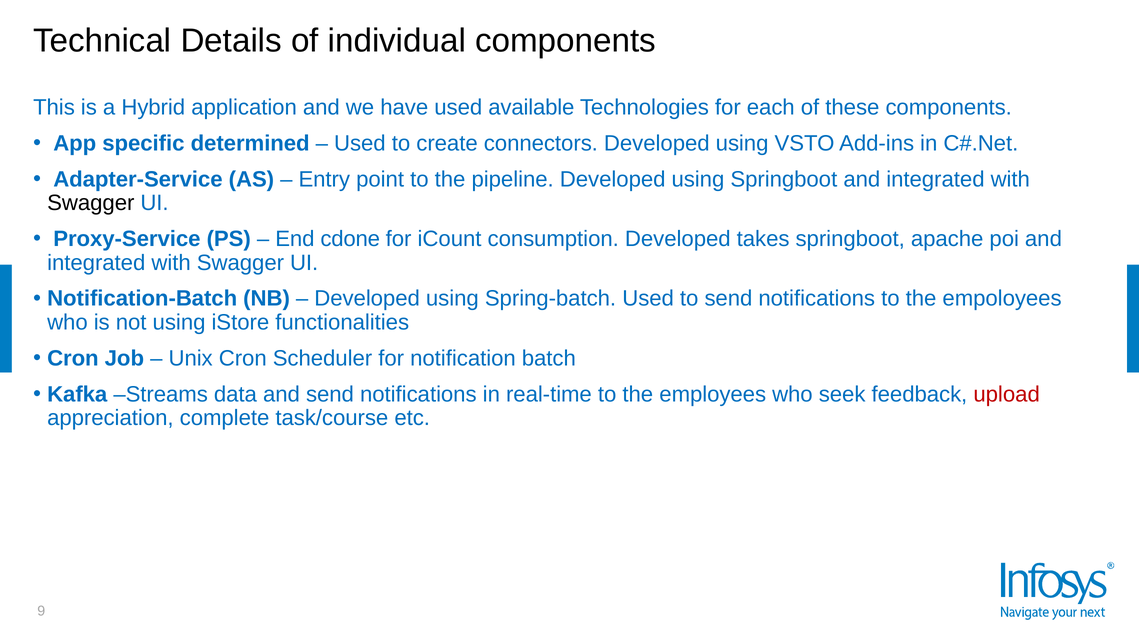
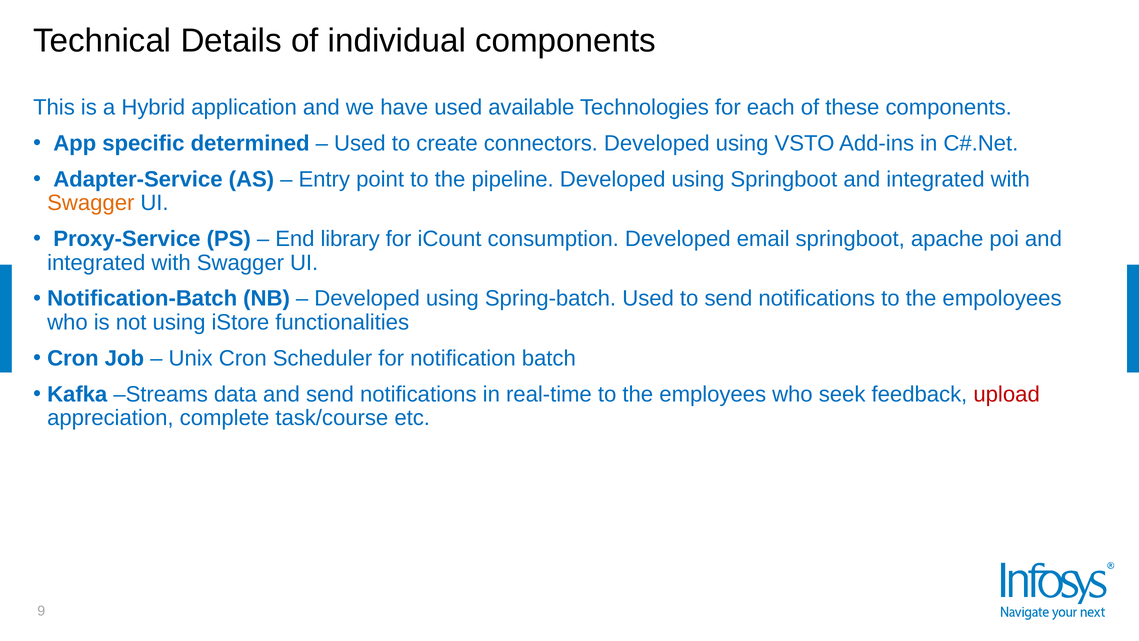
Swagger colour: black -> orange (91, 203)
cdone: cdone -> library (350, 239)
takes: takes -> email (763, 239)
